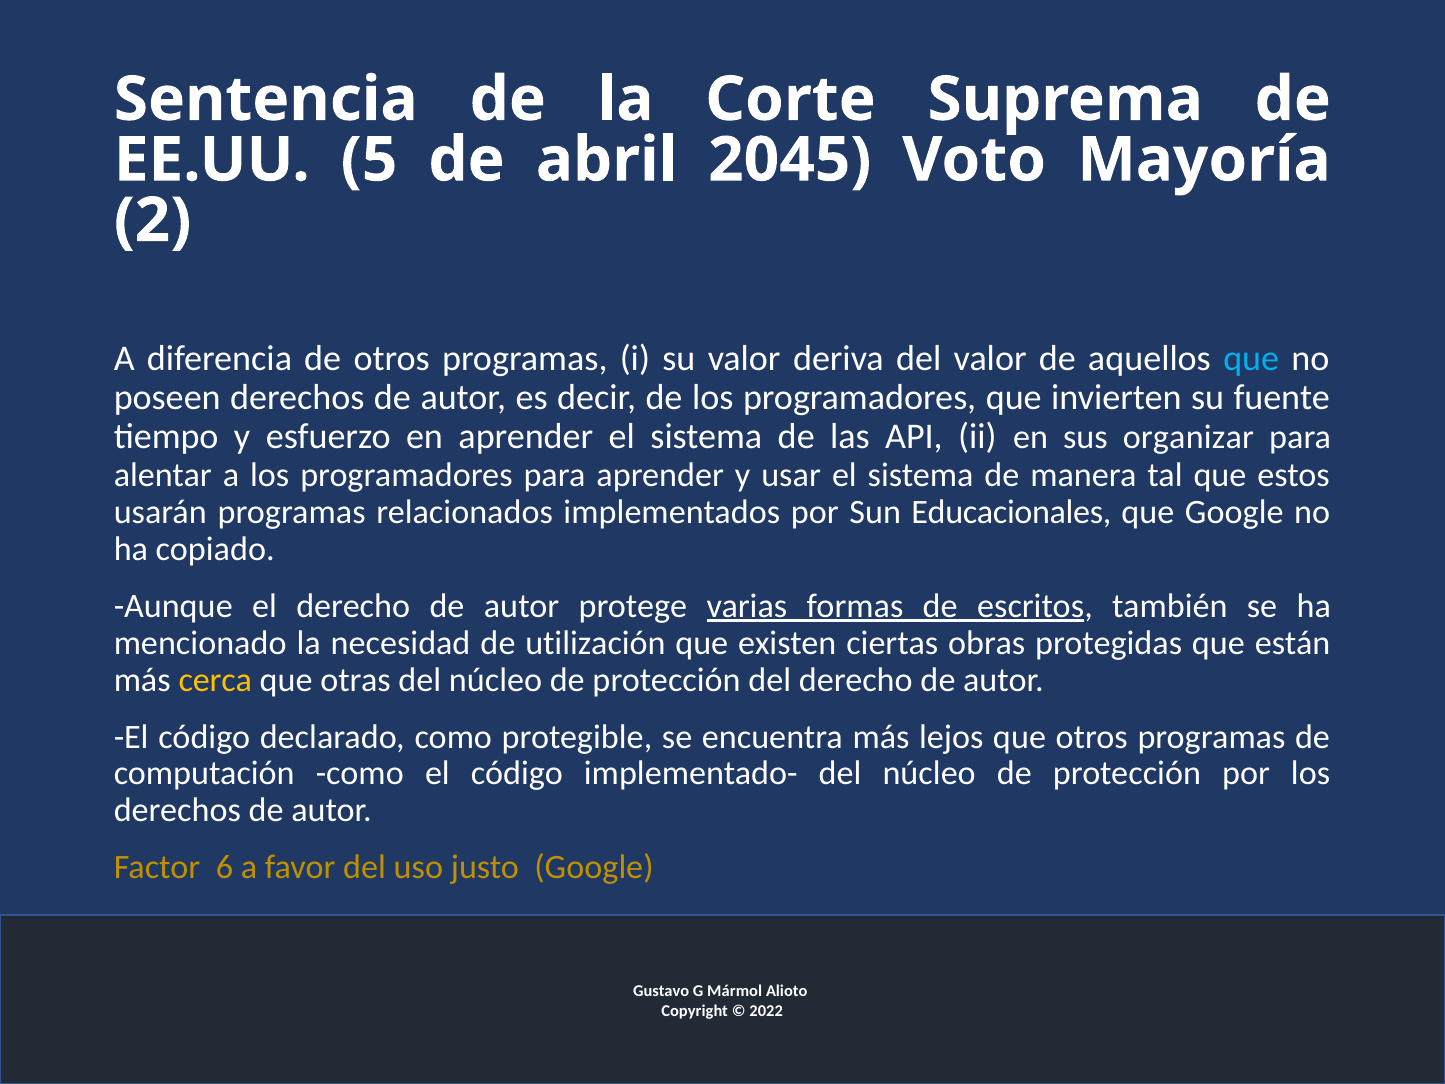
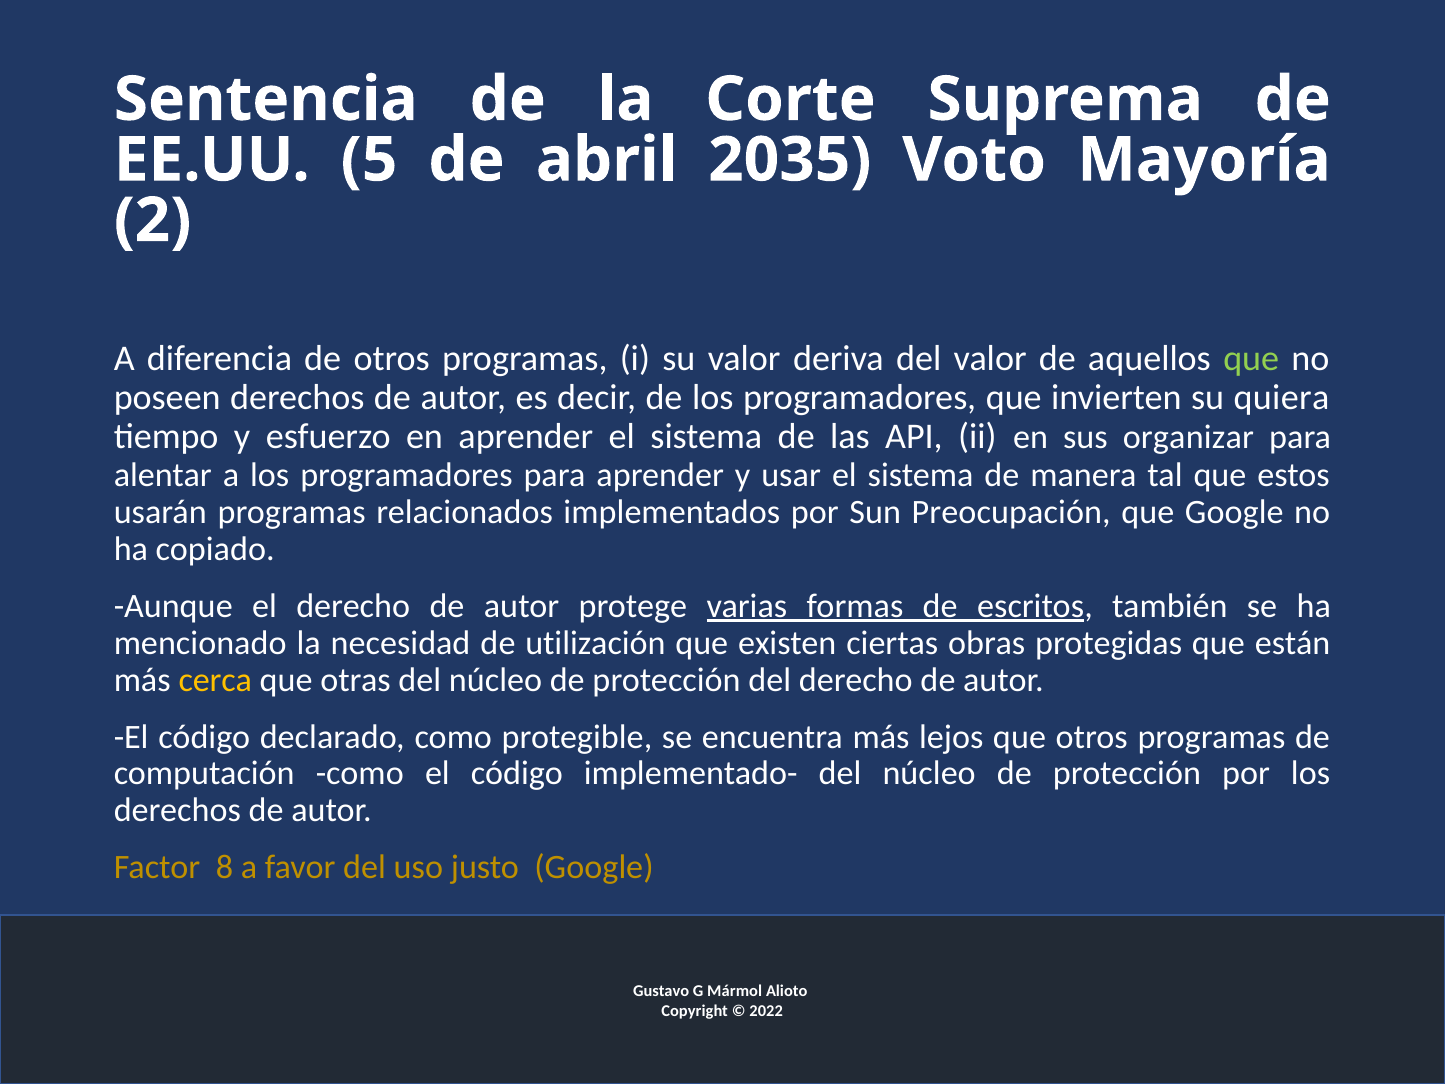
2045: 2045 -> 2035 (790, 160)
que colour: light blue -> light green (1251, 359)
fuente: fuente -> quiera (1282, 398)
Educacionales: Educacionales -> Preocupación (1011, 512)
6: 6 -> 8 (224, 867)
